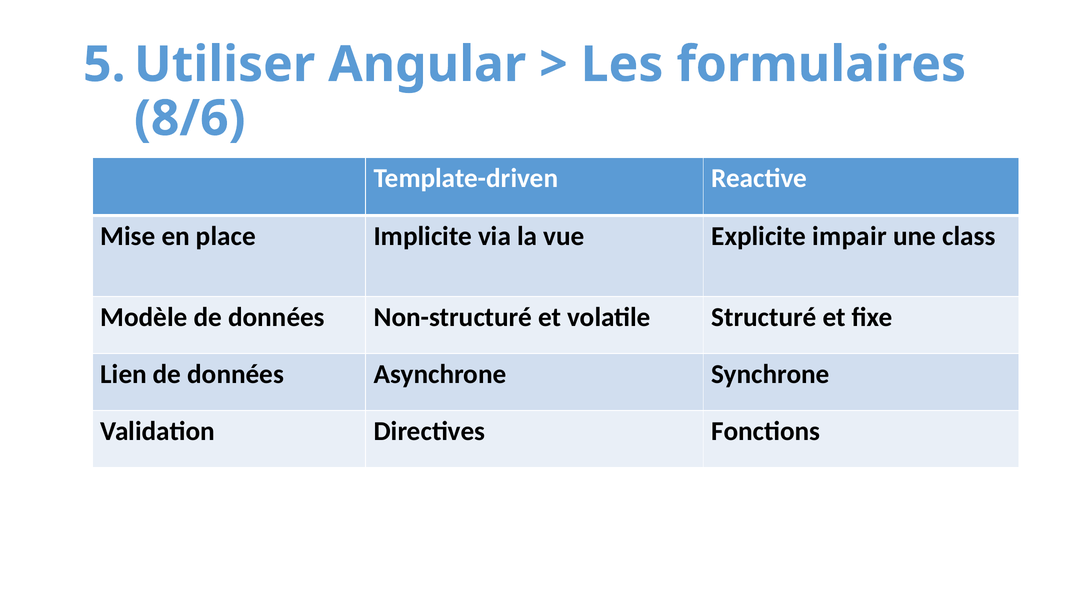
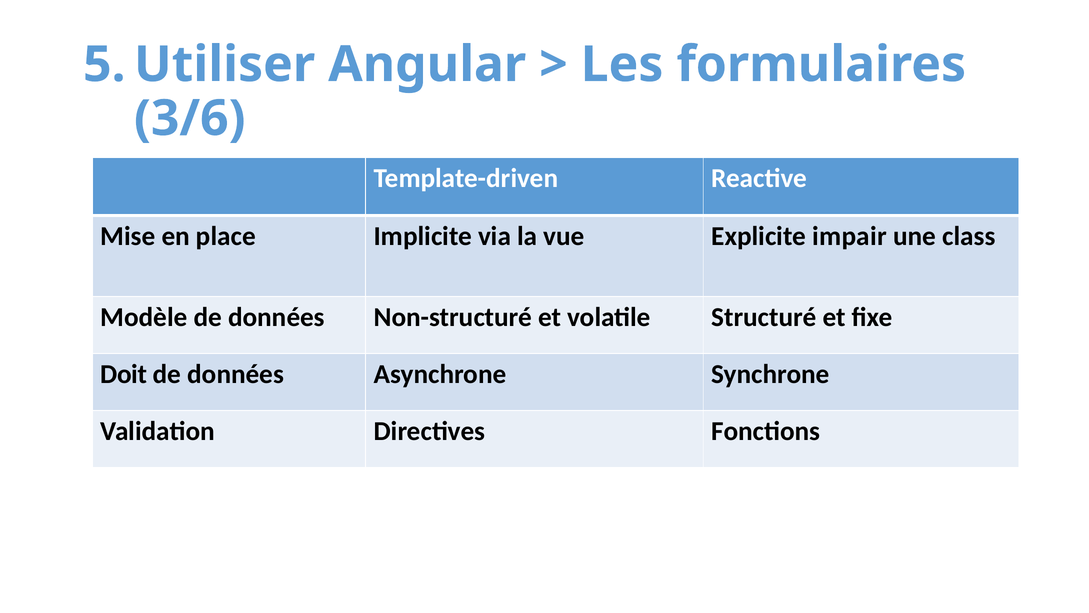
8/6: 8/6 -> 3/6 (190, 118)
Lien: Lien -> Doit (124, 374)
